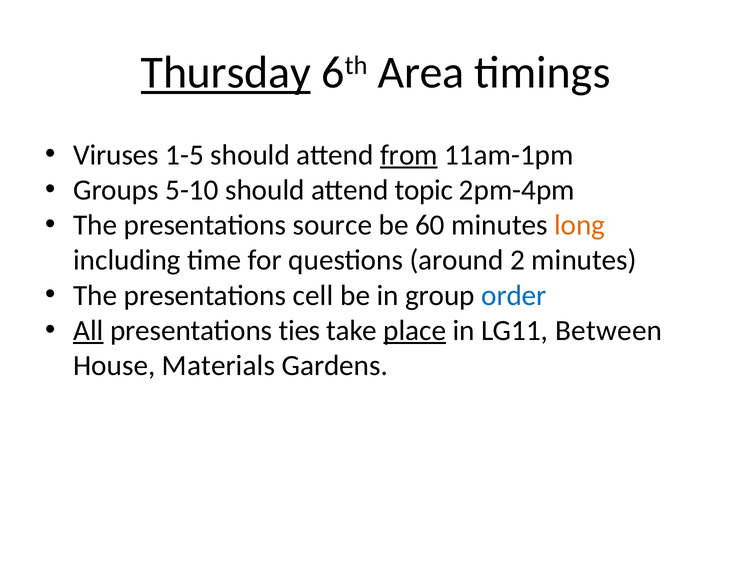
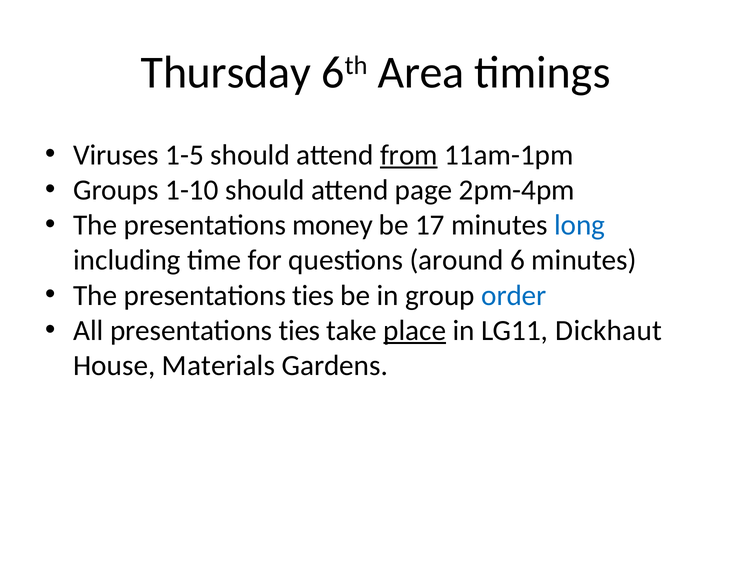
Thursday underline: present -> none (226, 73)
5-10: 5-10 -> 1-10 (192, 190)
topic: topic -> page (424, 190)
source: source -> money (333, 225)
60: 60 -> 17 (430, 225)
long colour: orange -> blue (580, 225)
2: 2 -> 6 (518, 260)
The presentations cell: cell -> ties (313, 295)
All underline: present -> none (88, 330)
Between: Between -> Dickhaut (609, 330)
